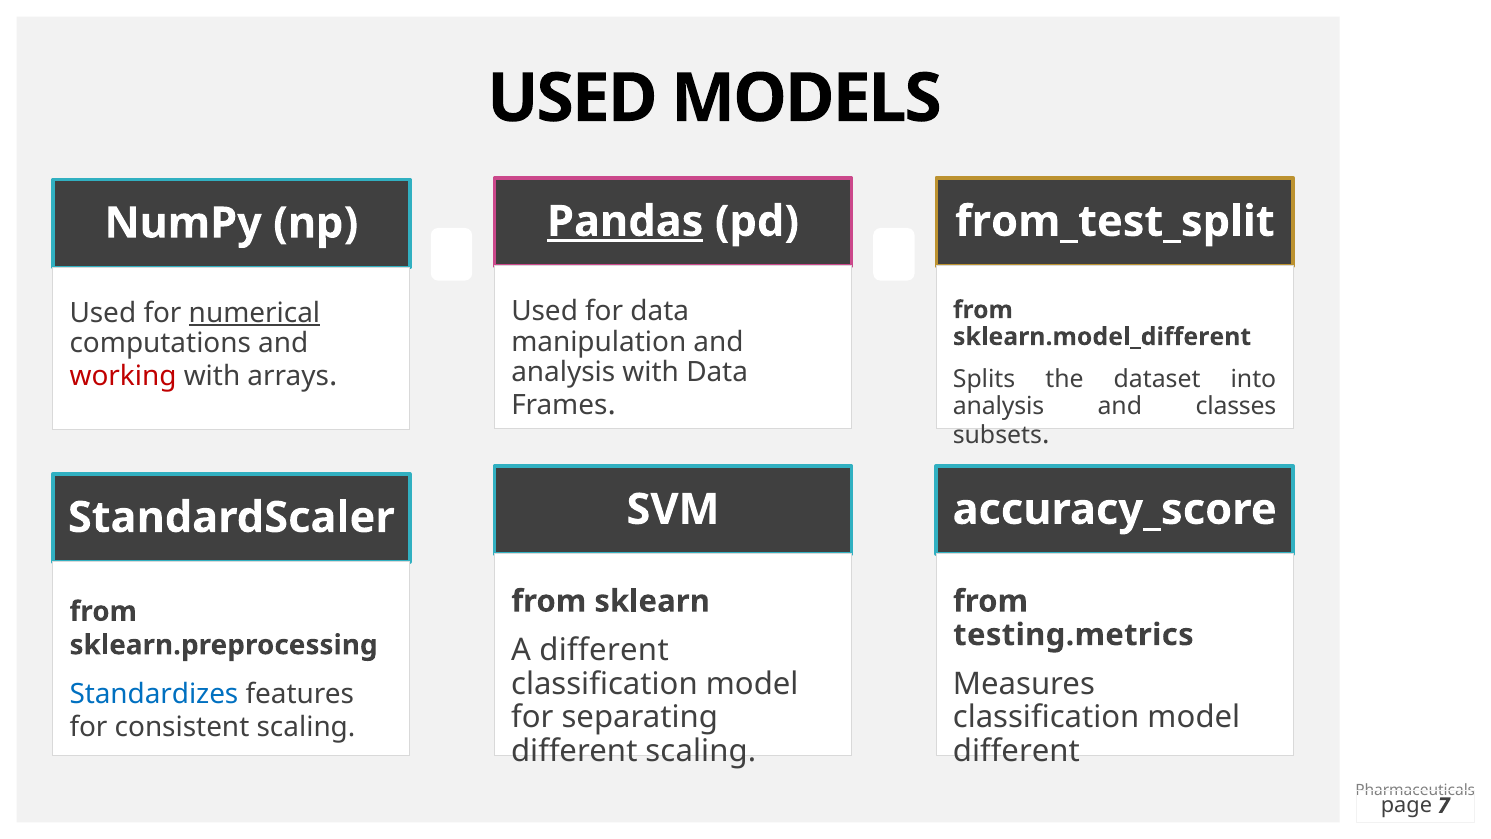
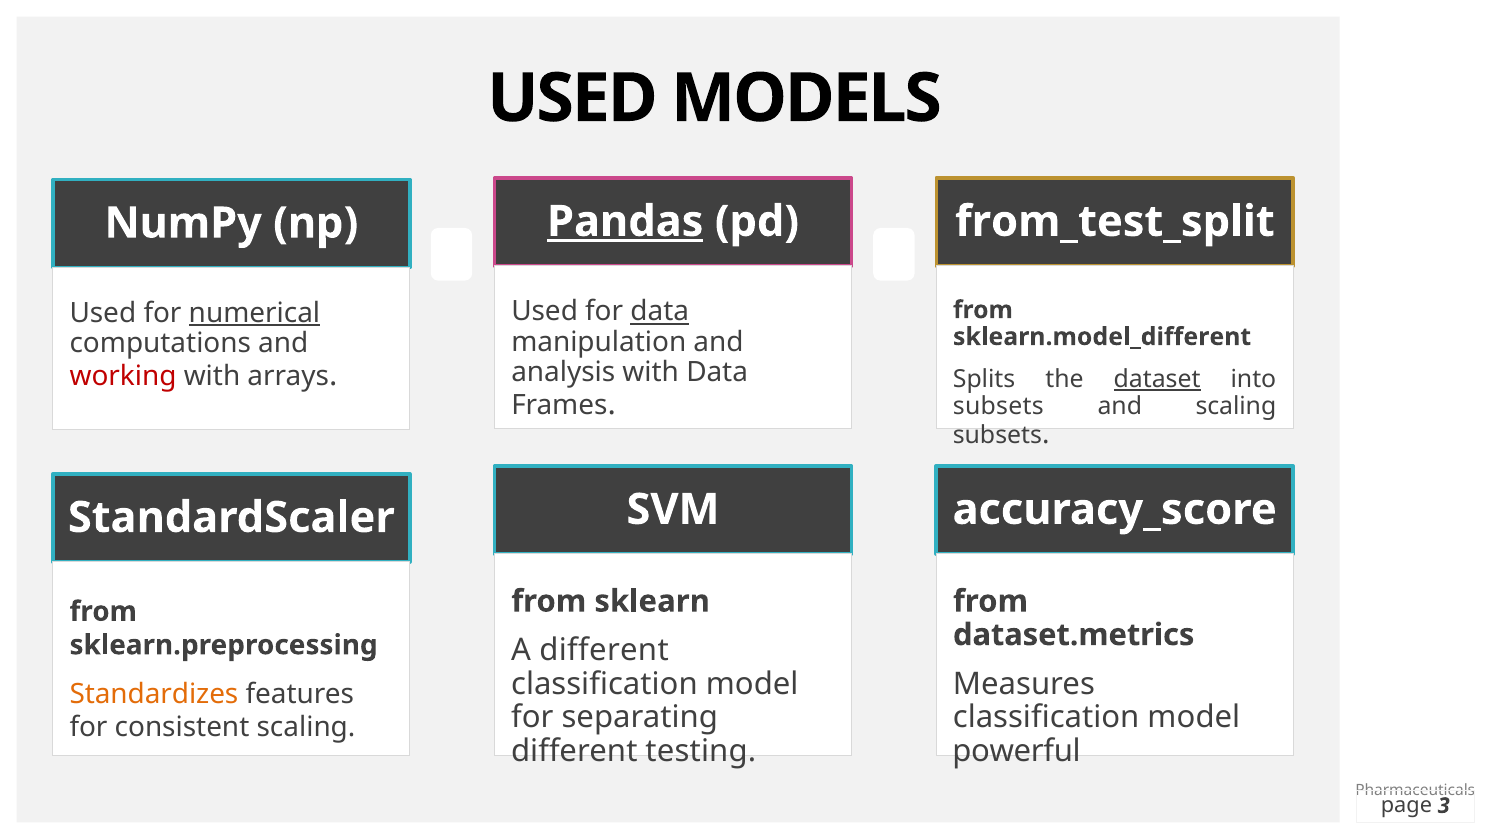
data underline: none -> present (660, 312)
dataset underline: none -> present (1157, 379)
analysis: analysis -> subsets (998, 406)
and classes: classes -> scaling (1236, 406)
testing.metrics: testing.metrics -> dataset.metrics (1074, 635)
Standardizes colour: blue -> orange (154, 694)
different scaling: scaling -> testing (701, 751)
different: different -> powerful (1017, 751)
7: 7 -> 3 (1444, 805)
